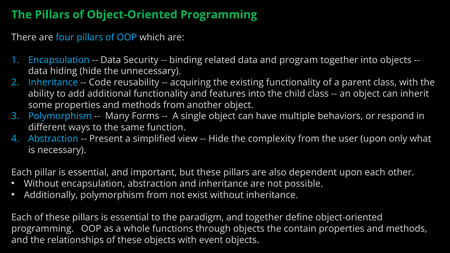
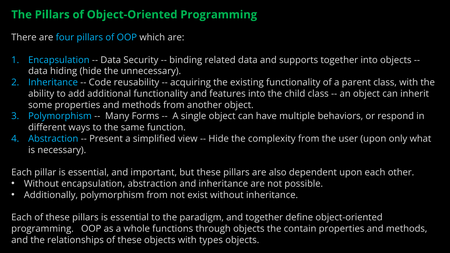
program: program -> supports (299, 60)
event: event -> types (211, 240)
